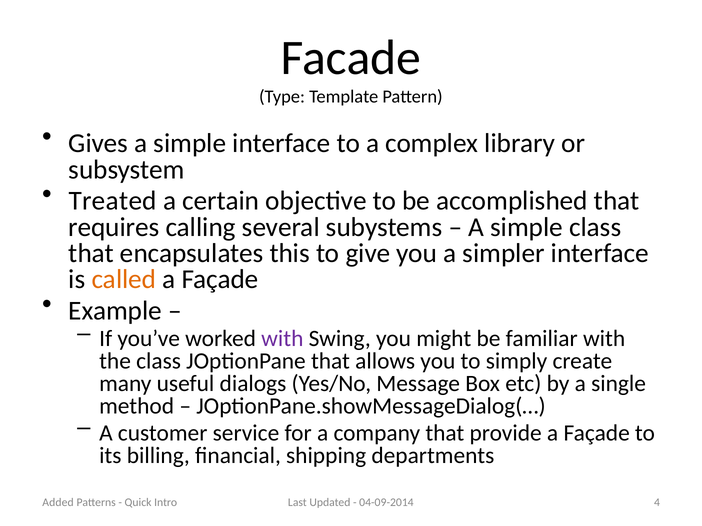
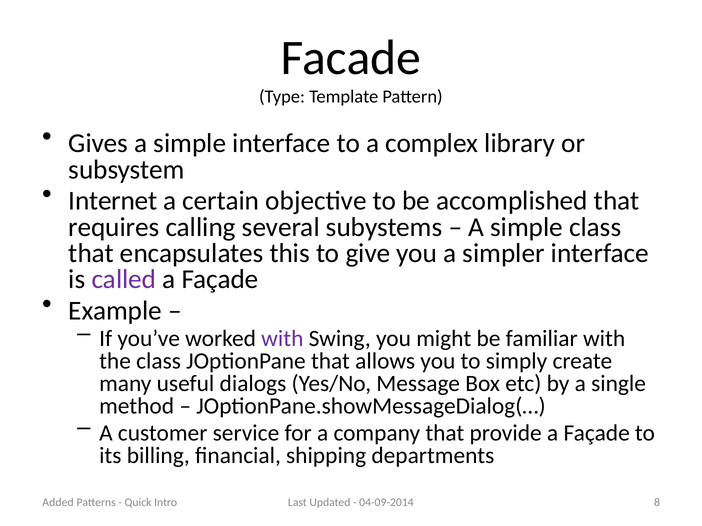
Treated: Treated -> Internet (113, 201)
called colour: orange -> purple (124, 280)
4: 4 -> 8 (657, 503)
